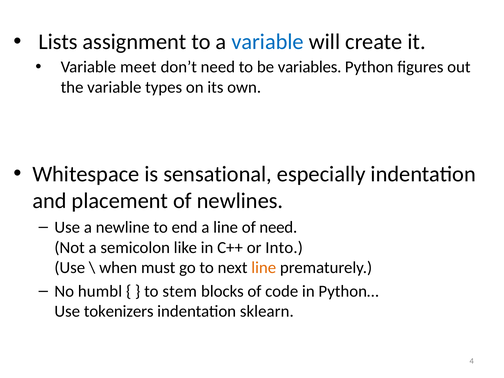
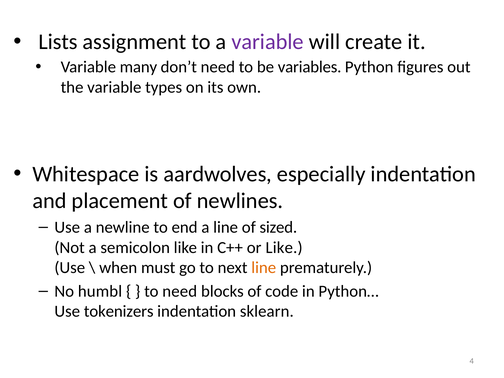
variable colour: blue -> purple (268, 42)
meet: meet -> many (138, 67)
sensational: sensational -> aardwolves (218, 174)
of need: need -> sized (278, 227)
or Into: Into -> Like (284, 248)
to stem: stem -> need (180, 291)
